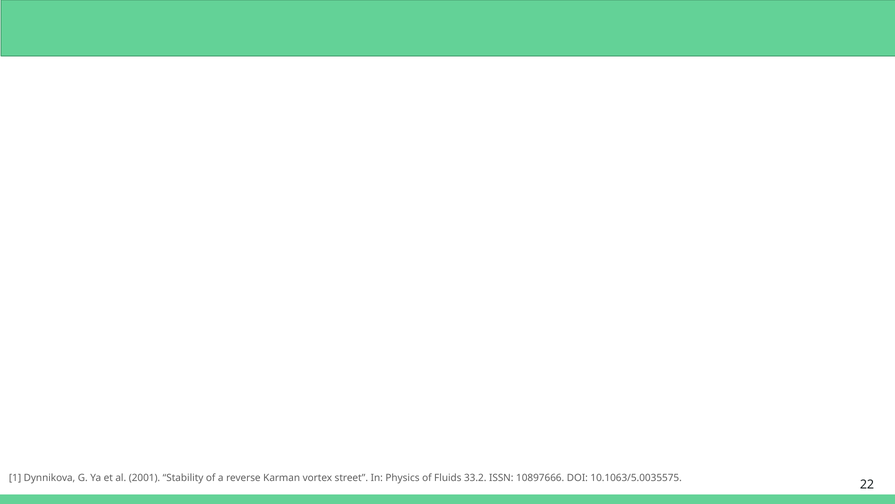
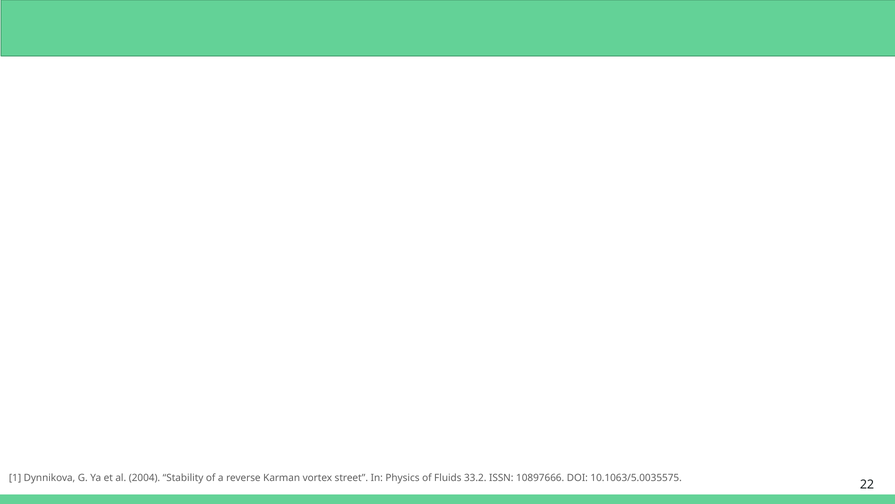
2001: 2001 -> 2004 (144, 478)
